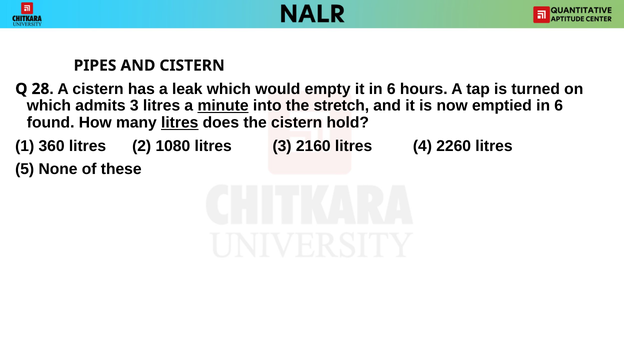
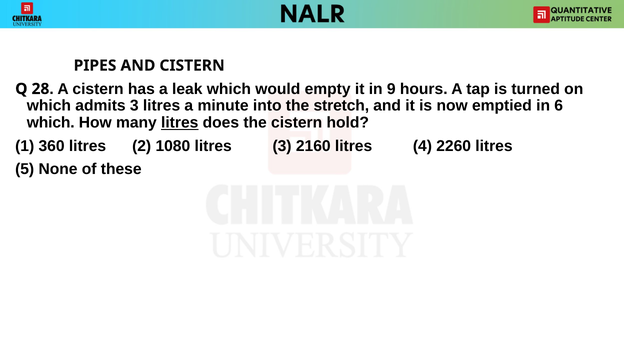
it in 6: 6 -> 9 (391, 89)
minute underline: present -> none (223, 106)
found: found -> which (51, 123)
